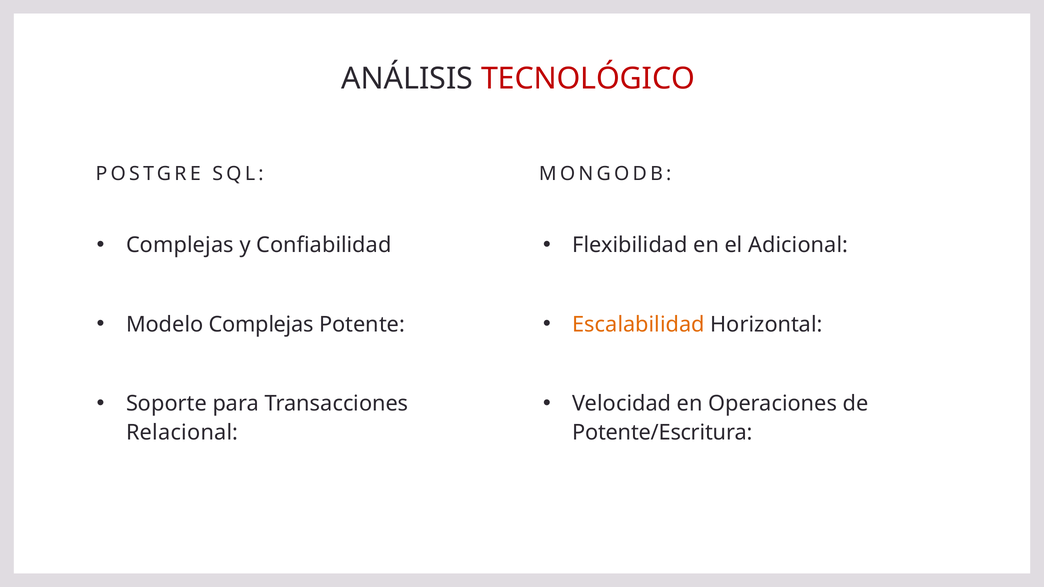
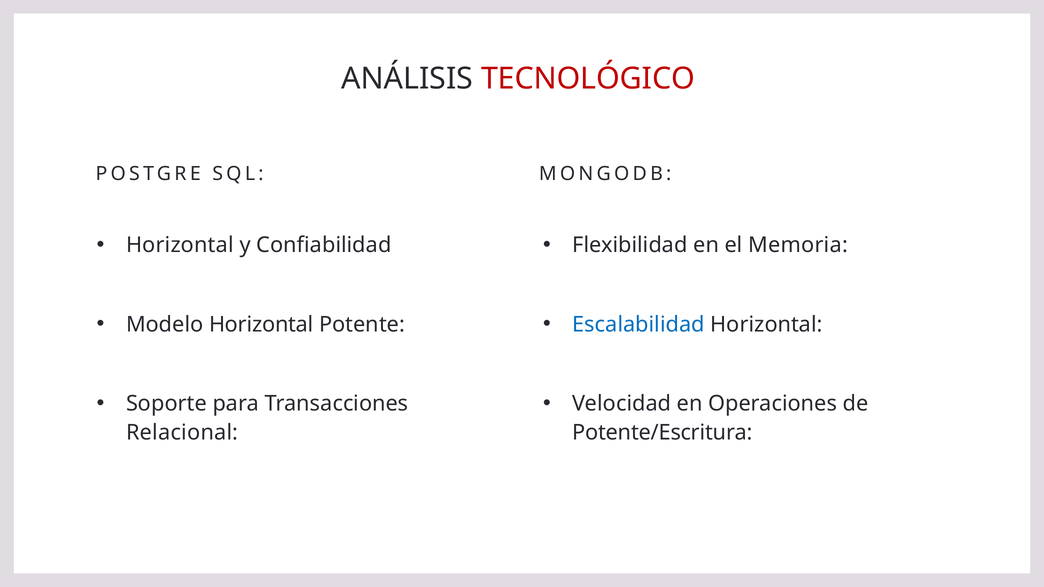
Complejas: Complejas -> Horizontal (180, 245)
Adicional: Adicional -> Memoria (798, 245)
Modelo Complejas: Complejas -> Horizontal (261, 325)
Escalabilidad colour: orange -> blue (638, 325)
